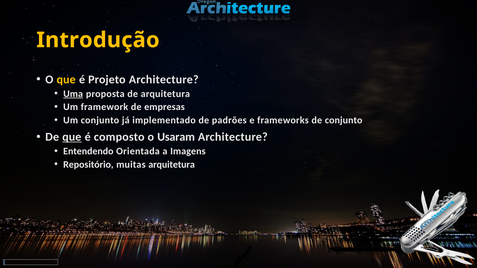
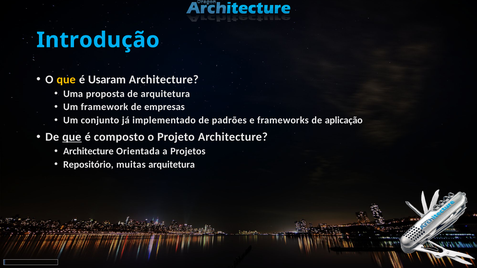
Introdução colour: yellow -> light blue (98, 40)
Projeto: Projeto -> Usaram (107, 80)
Uma underline: present -> none (73, 94)
de conjunto: conjunto -> aplicação (344, 120)
Usaram: Usaram -> Projeto (176, 137)
Entendendo: Entendendo -> Architecture (88, 151)
Imagens: Imagens -> Projetos (188, 151)
